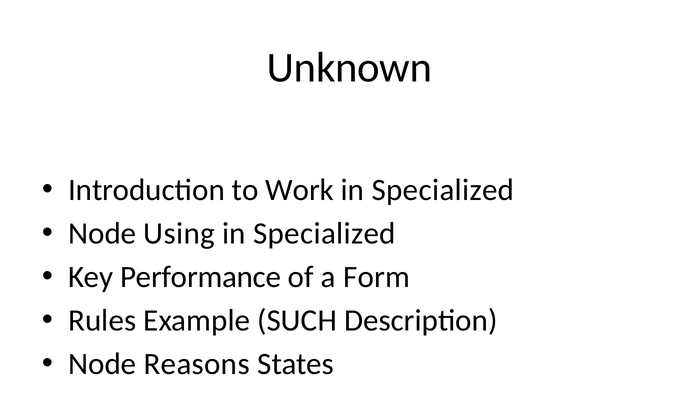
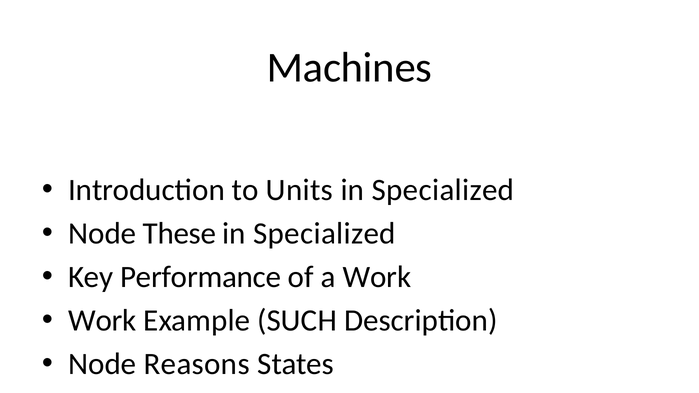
Unknown: Unknown -> Machines (349, 68)
Work: Work -> Units (299, 190)
Using: Using -> These (179, 234)
a Form: Form -> Work (377, 277)
Rules: Rules -> Work (102, 321)
